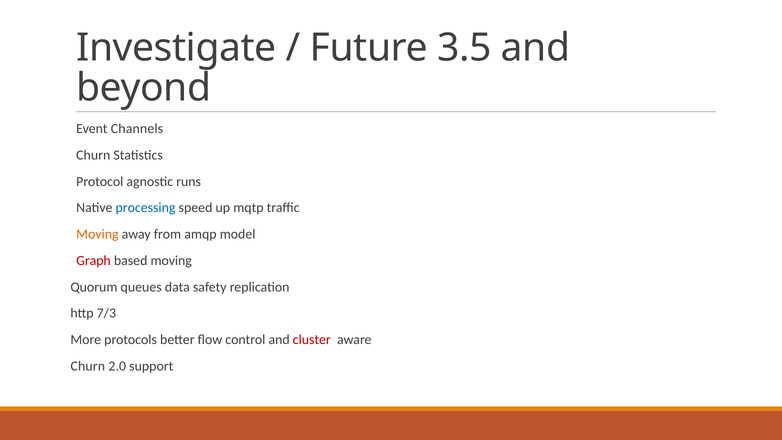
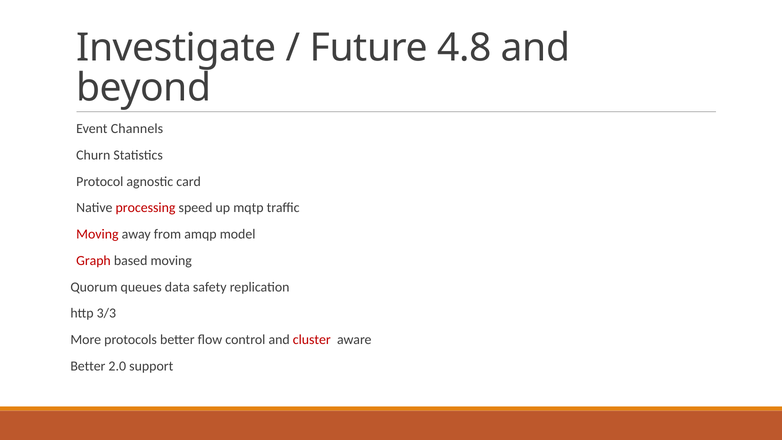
3.5: 3.5 -> 4.8 (464, 48)
runs: runs -> card (189, 181)
processing colour: blue -> red (145, 208)
Moving colour: orange -> red (97, 234)
7/3: 7/3 -> 3/3 (106, 313)
Churn: Churn -> Better (88, 366)
